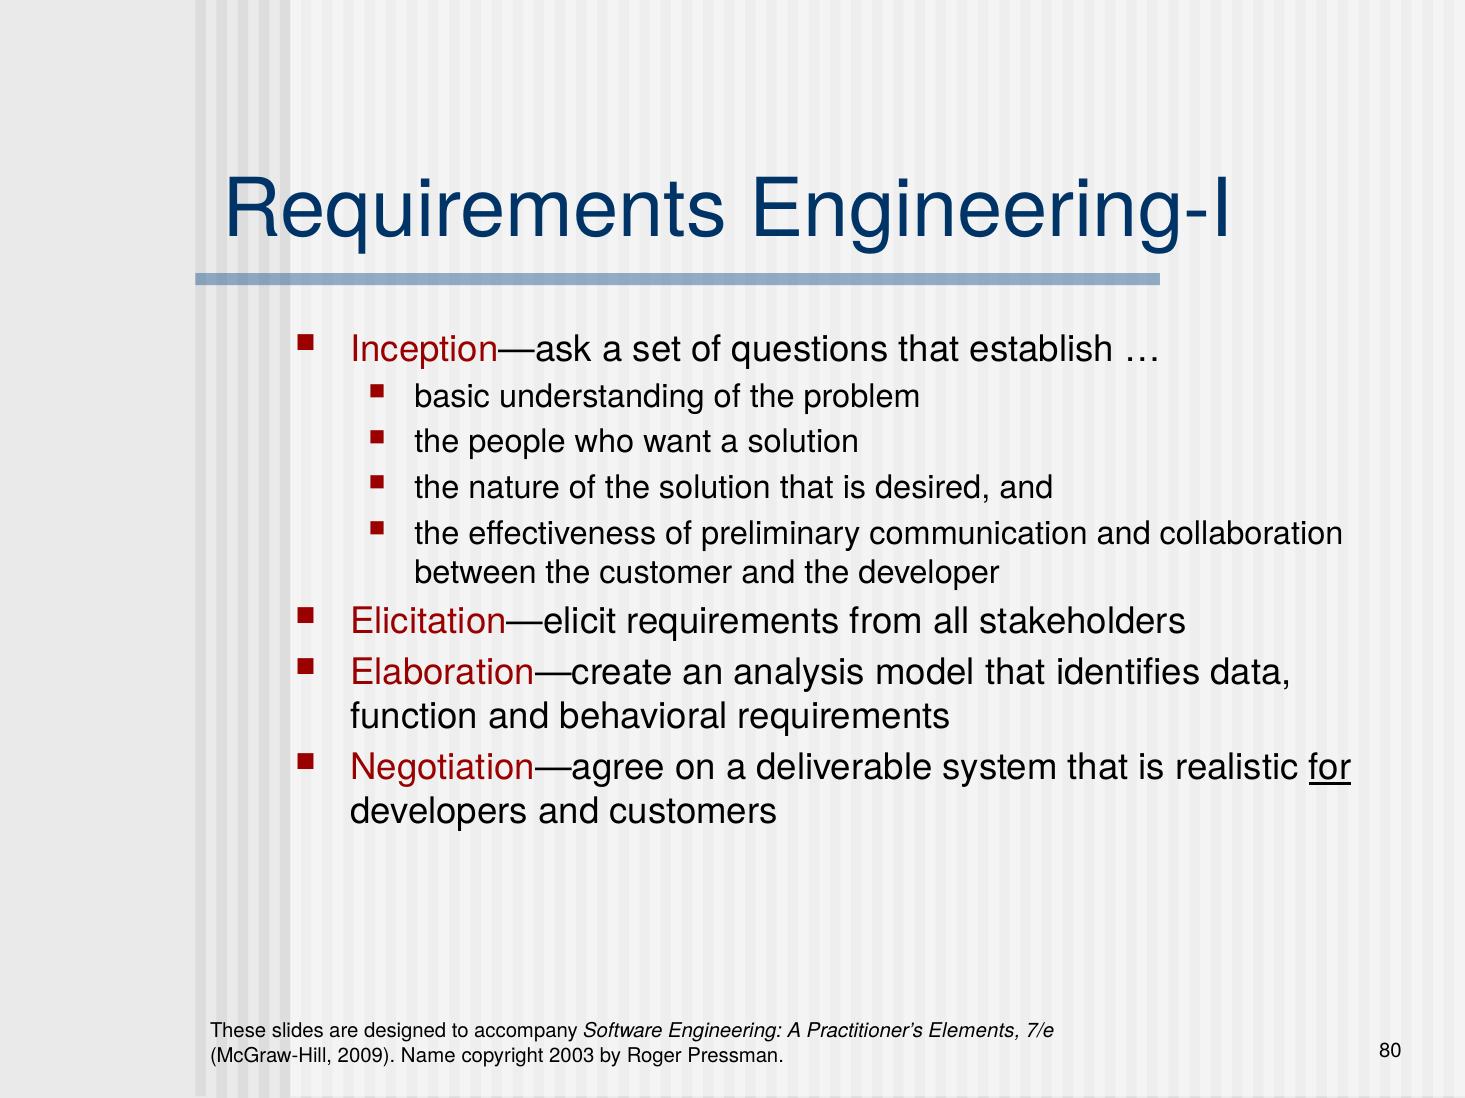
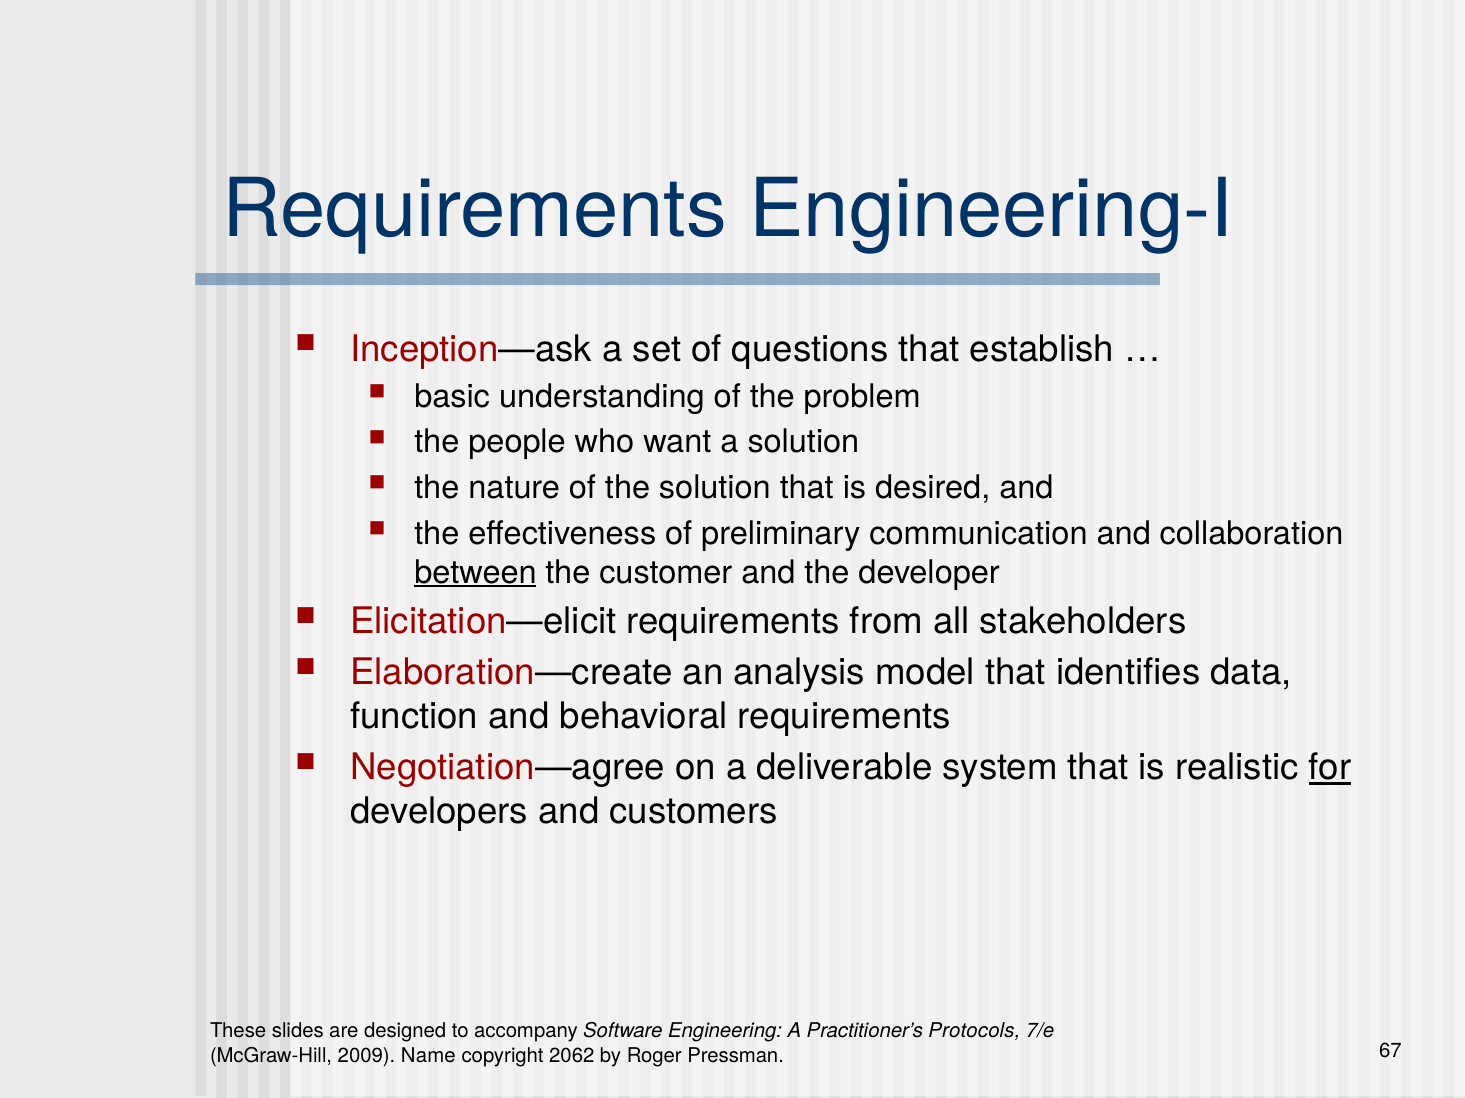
between underline: none -> present (476, 573)
Elements: Elements -> Protocols (974, 1032)
2003: 2003 -> 2062 (572, 1056)
80: 80 -> 67 (1390, 1052)
